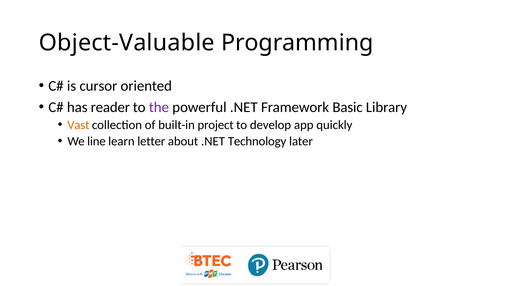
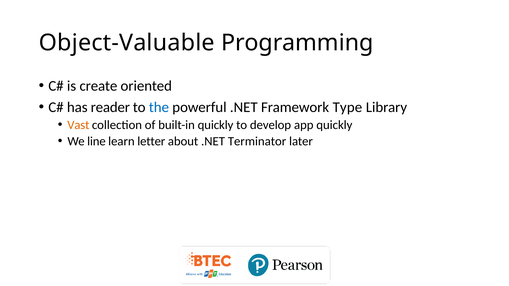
cursor: cursor -> create (98, 86)
the colour: purple -> blue (159, 107)
Basic: Basic -> Type (347, 107)
built-in project: project -> quickly (216, 125)
Technology: Technology -> Terminator (257, 141)
